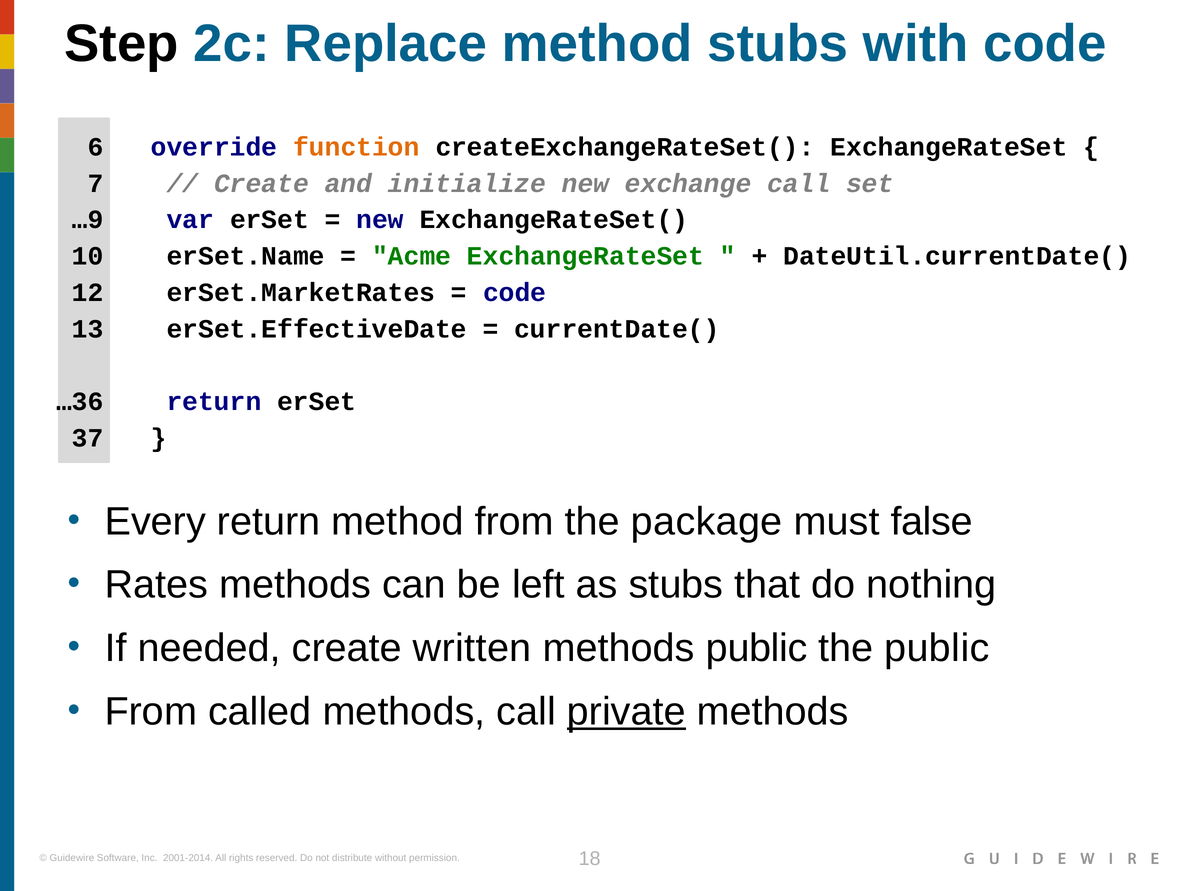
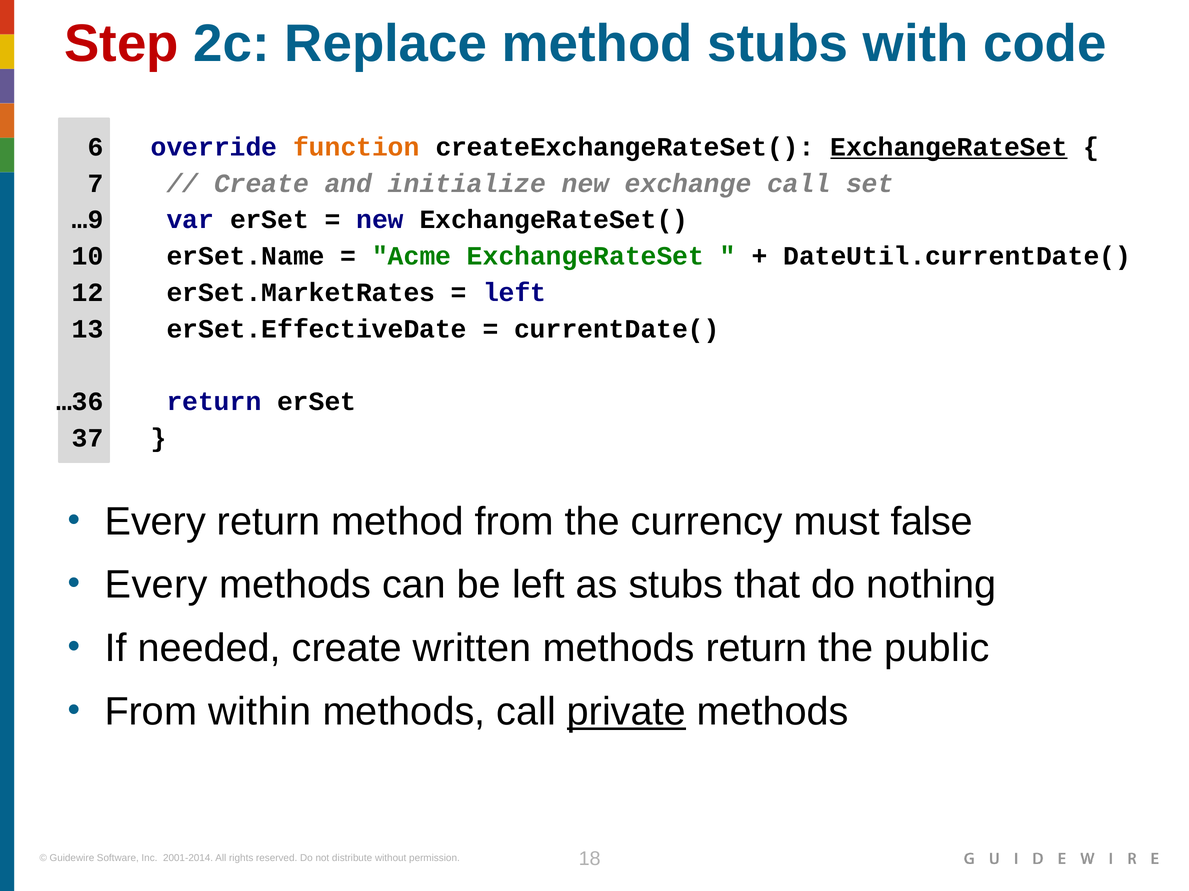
Step colour: black -> red (121, 44)
ExchangeRateSet underline: none -> present (949, 147)
code: code -> left (515, 293)
package: package -> currency (707, 522)
Rates: Rates -> Every (156, 585)
methods public: public -> return (757, 649)
called: called -> within (260, 712)
